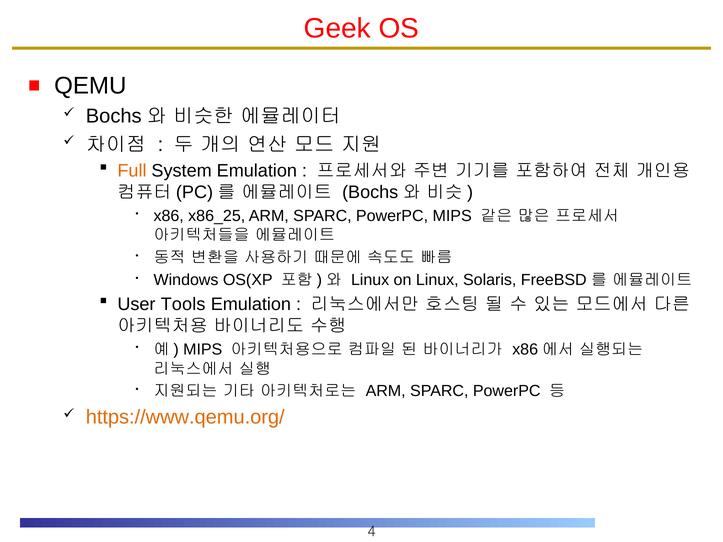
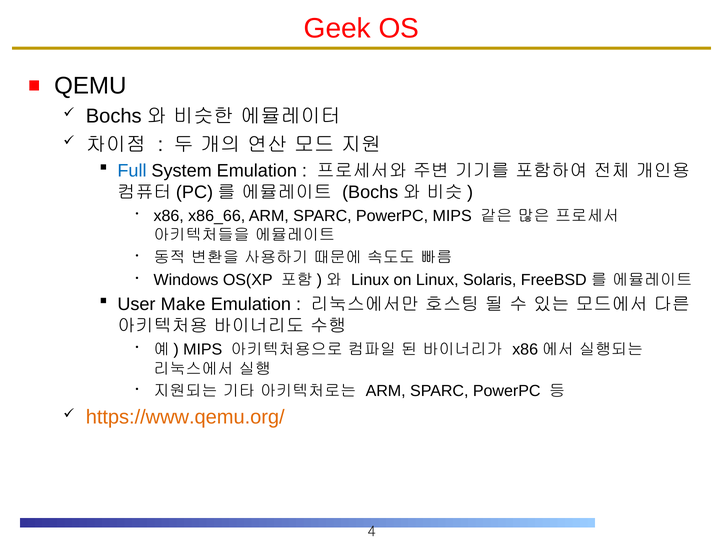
Full colour: orange -> blue (132, 171)
x86_25: x86_25 -> x86_66 (217, 216)
Tools: Tools -> Make (183, 304)
